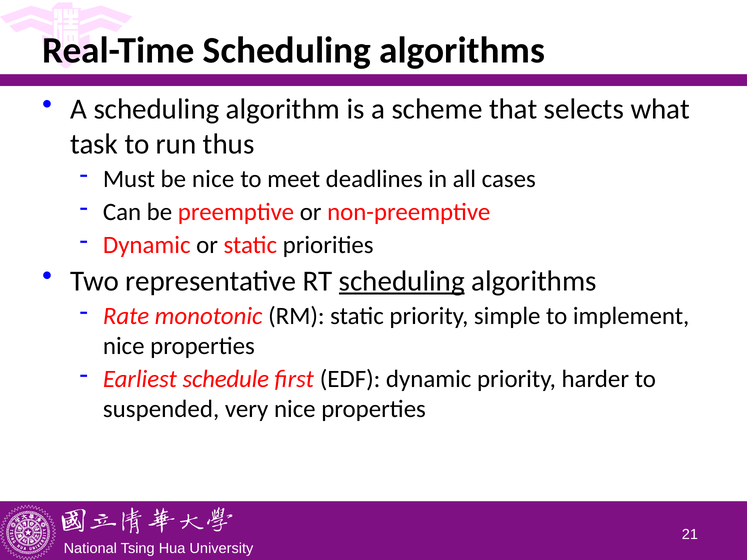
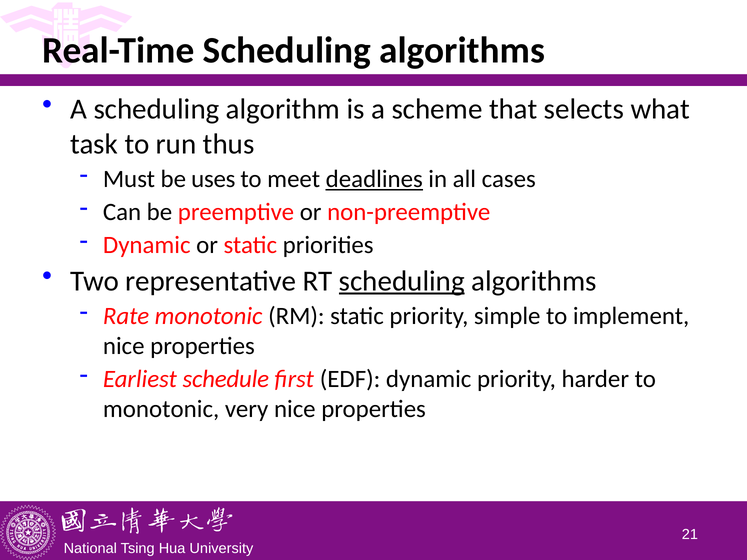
be nice: nice -> uses (213, 179)
deadlines underline: none -> present (374, 179)
suspended: suspended -> monotonic (161, 409)
